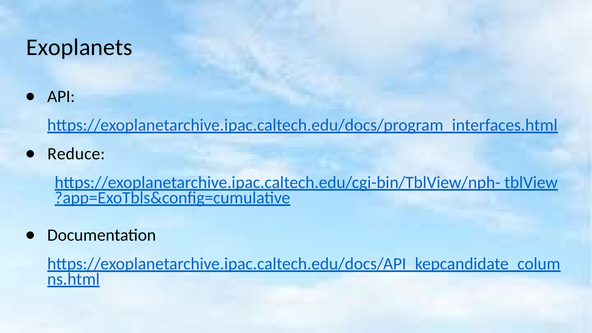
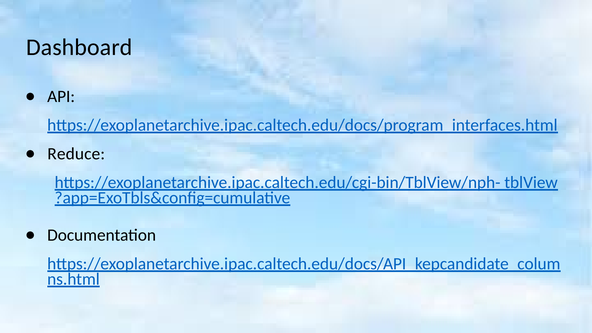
Exoplanets: Exoplanets -> Dashboard (79, 47)
